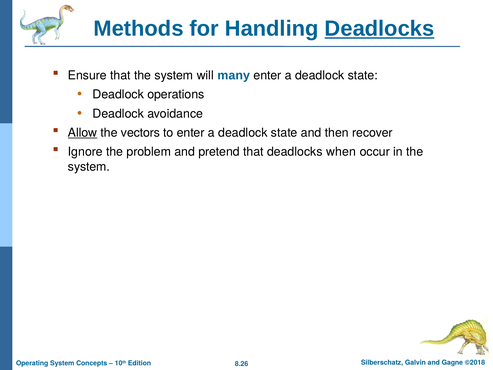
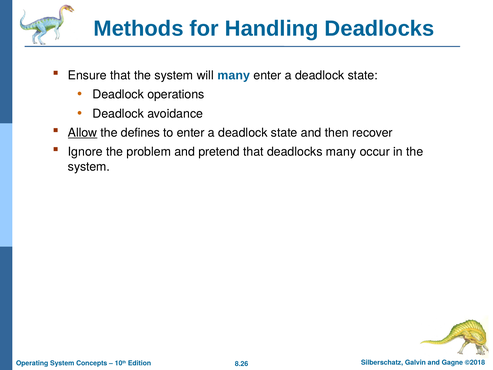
Deadlocks underline: present -> none (379, 29)
vectors: vectors -> defines (140, 133)
deadlocks when: when -> many (341, 152)
